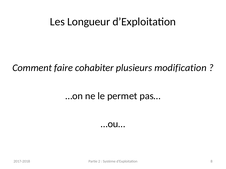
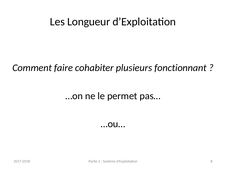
modification: modification -> fonctionnant (180, 68)
